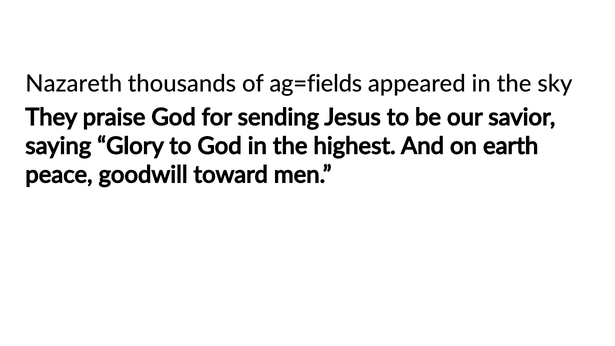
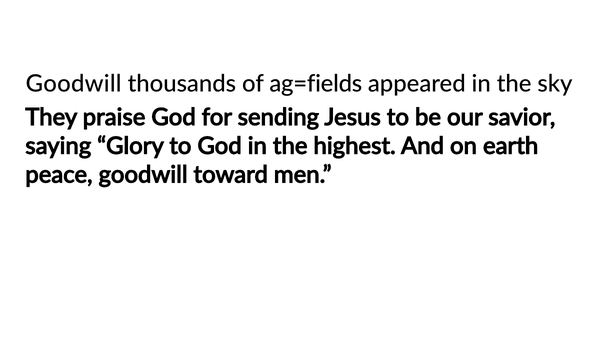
Nazareth: Nazareth -> Goodwill (74, 84)
